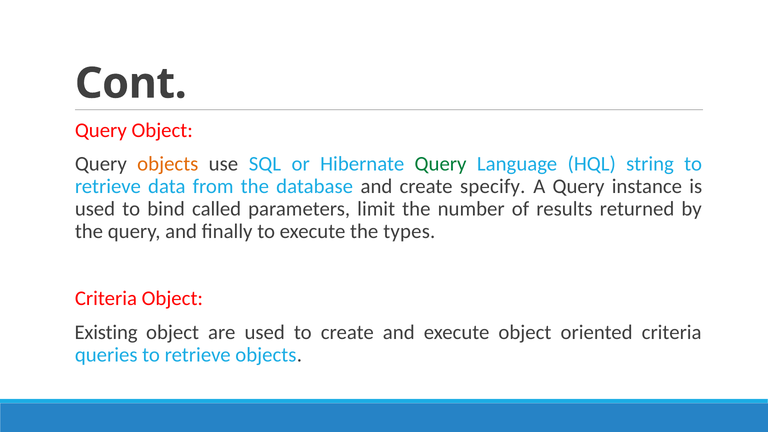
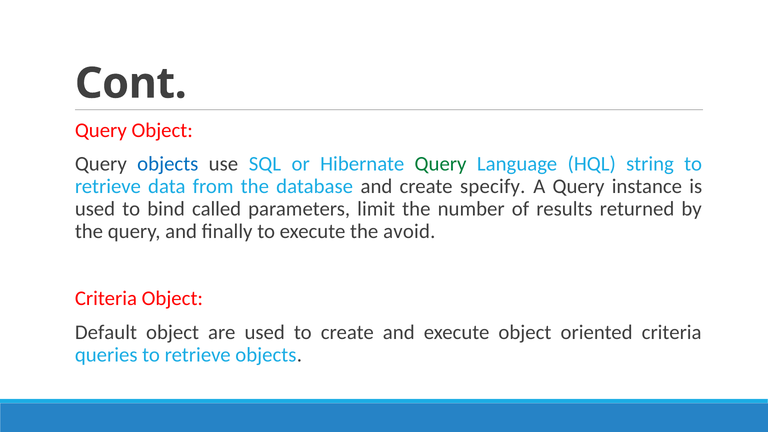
objects colour: orange -> blue (168, 164)
types: types -> avoid (409, 231)
Existing: Existing -> Default (106, 332)
